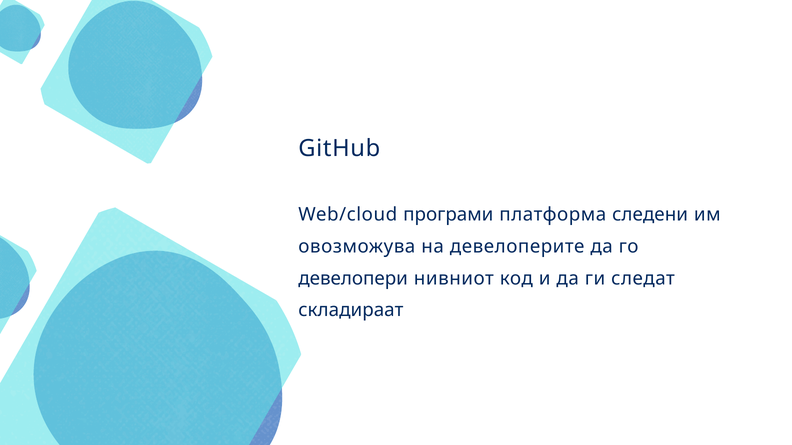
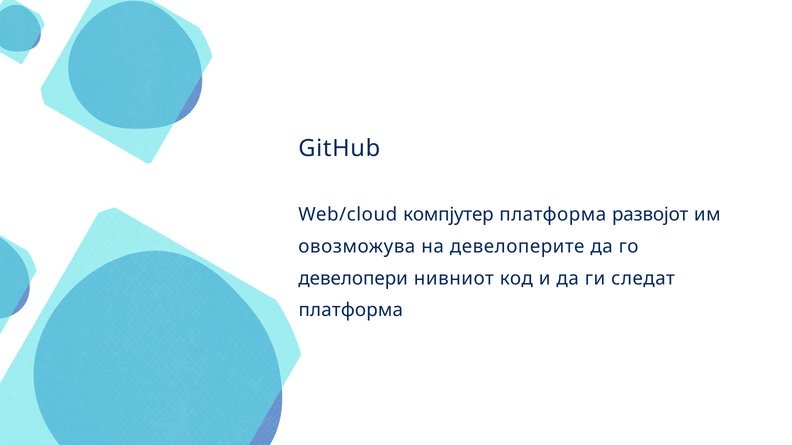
програми: програми -> компјутер (448, 215)
следени: следени -> развоjот (650, 215)
складираат: складираат -> платформа (351, 311)
